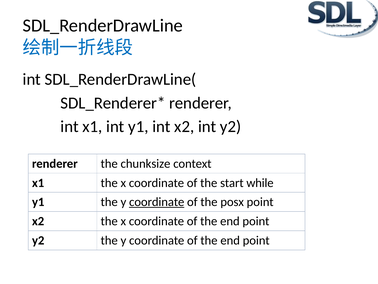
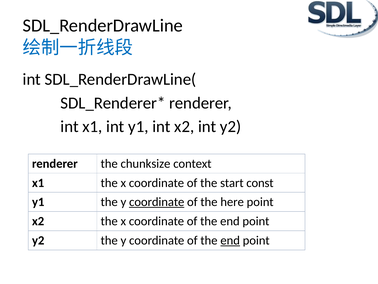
while: while -> const (260, 183)
posx: posx -> here (232, 202)
end underline: none -> present (230, 240)
